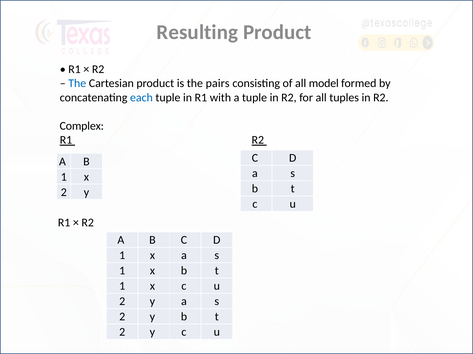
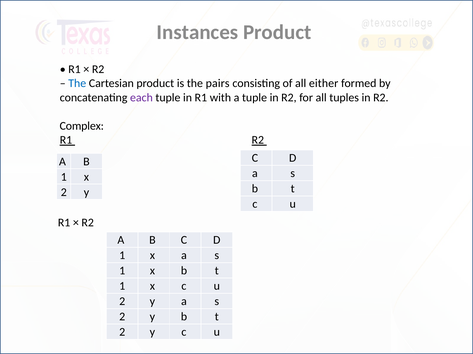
Resulting: Resulting -> Instances (197, 32)
model: model -> either (324, 84)
each colour: blue -> purple (141, 98)
